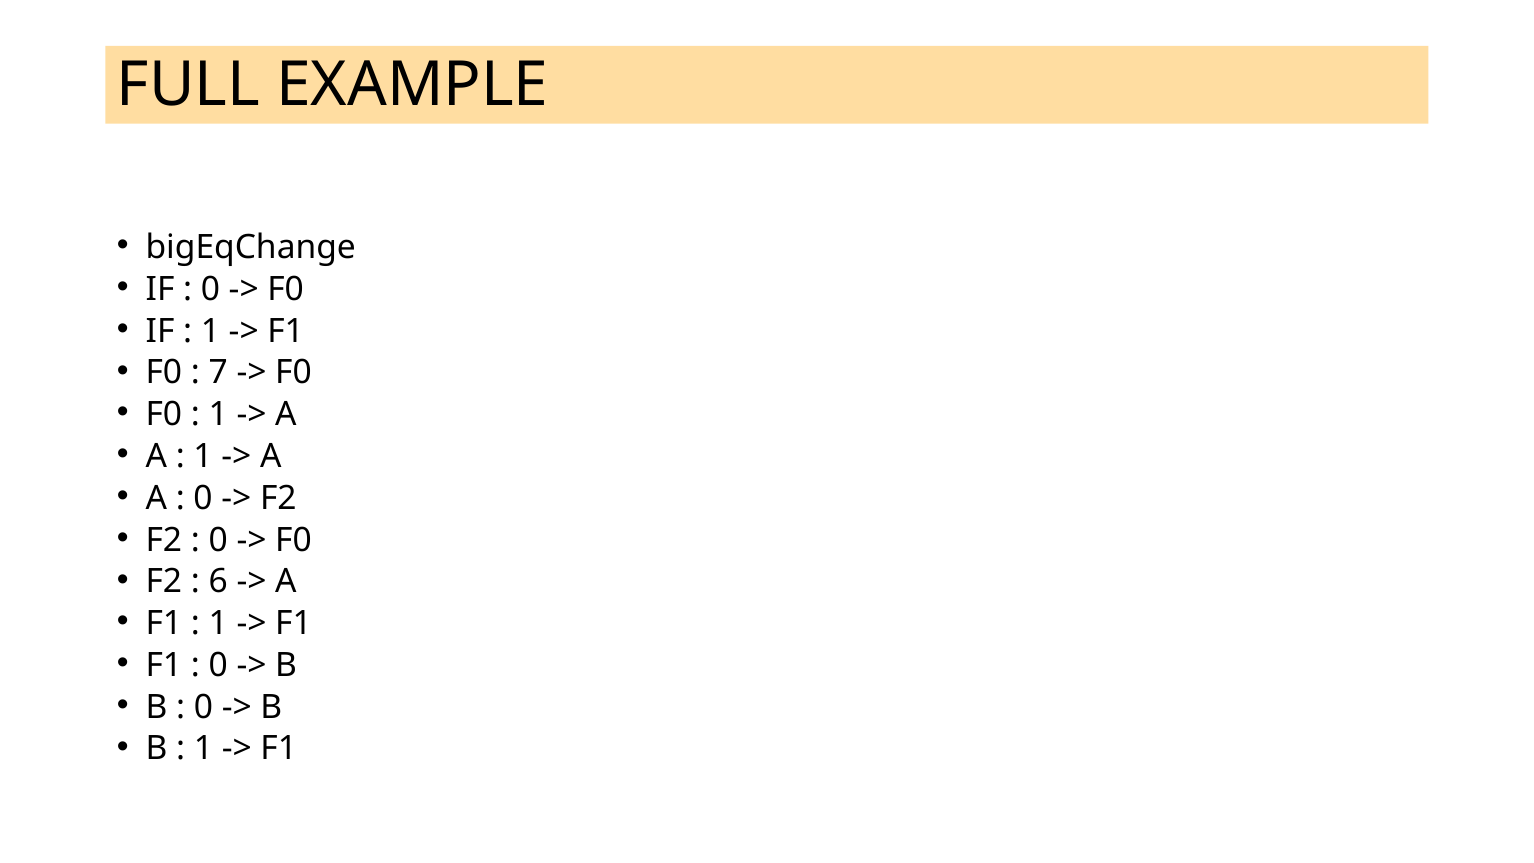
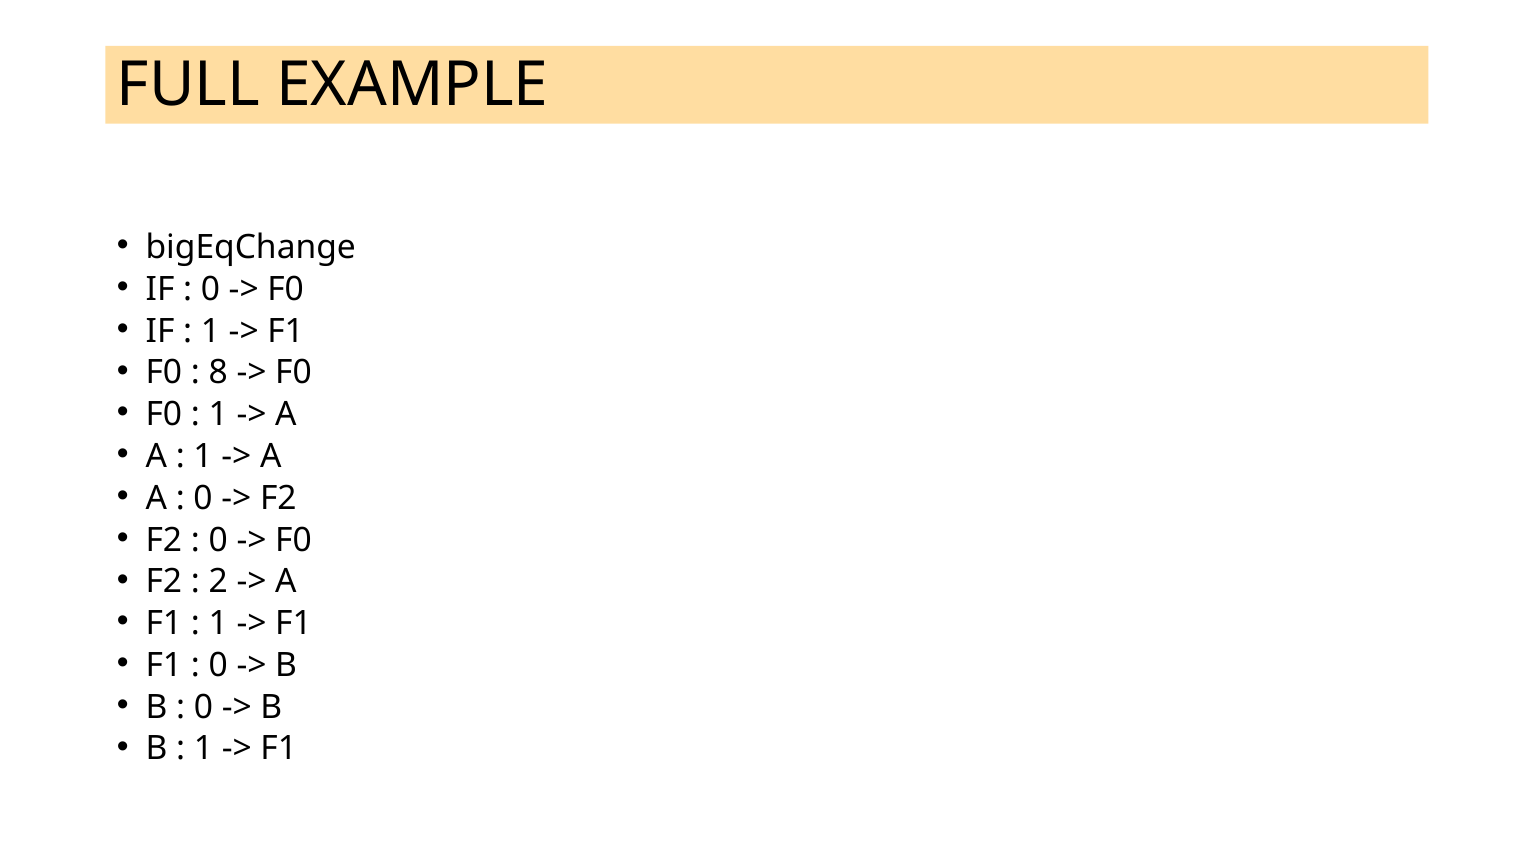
7: 7 -> 8 (218, 373)
6: 6 -> 2 (218, 582)
